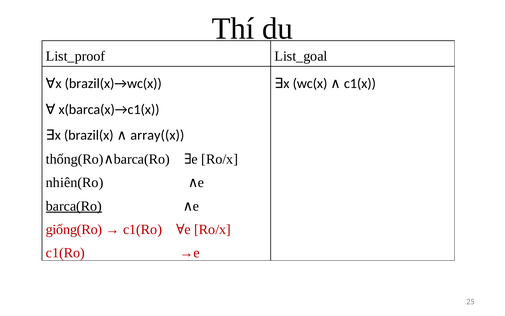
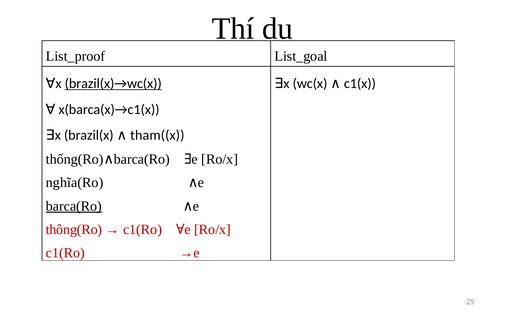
brazil(x)→wc(x underline: none -> present (113, 83)
array((x: array((x -> tham((x (157, 135)
nhiên(Ro: nhiên(Ro -> nghĩa(Ro (75, 182)
giống(Ro: giống(Ro -> thông(Ro (74, 229)
